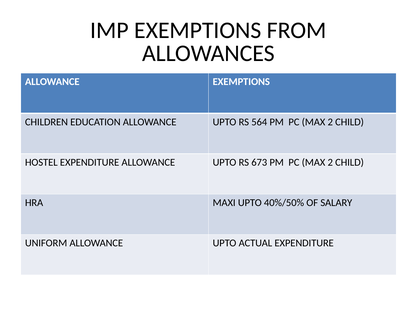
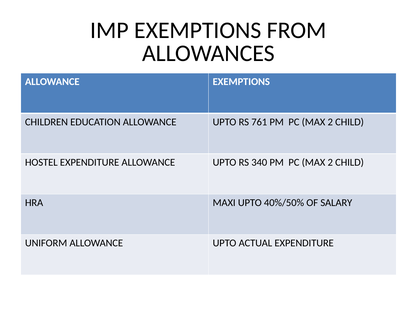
564: 564 -> 761 (259, 122)
673: 673 -> 340 (259, 162)
